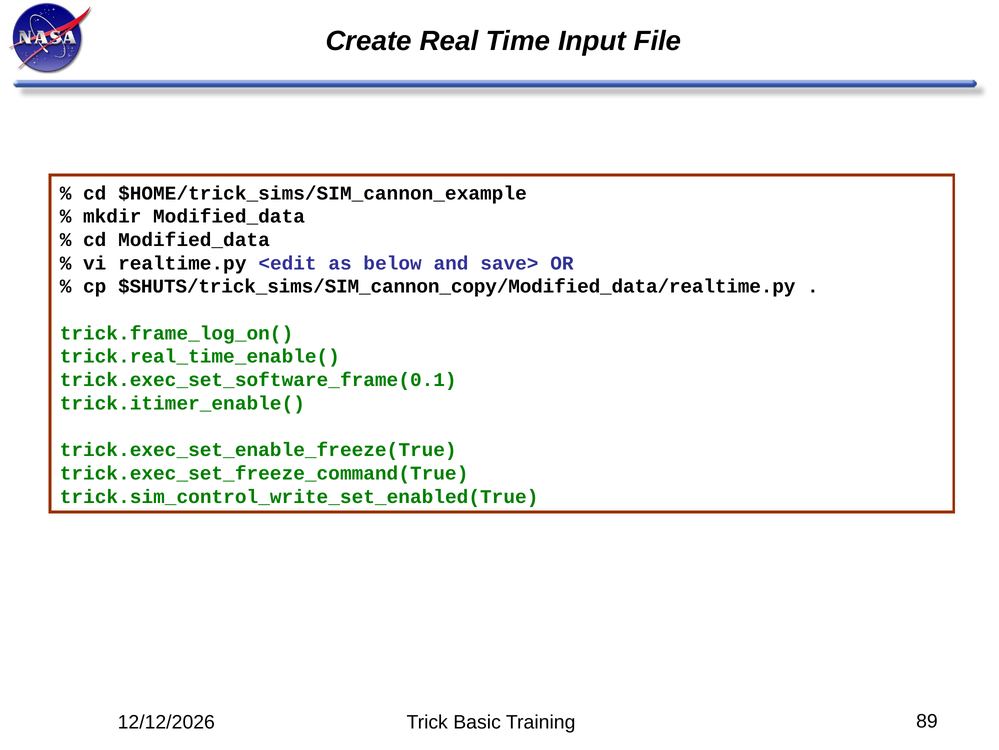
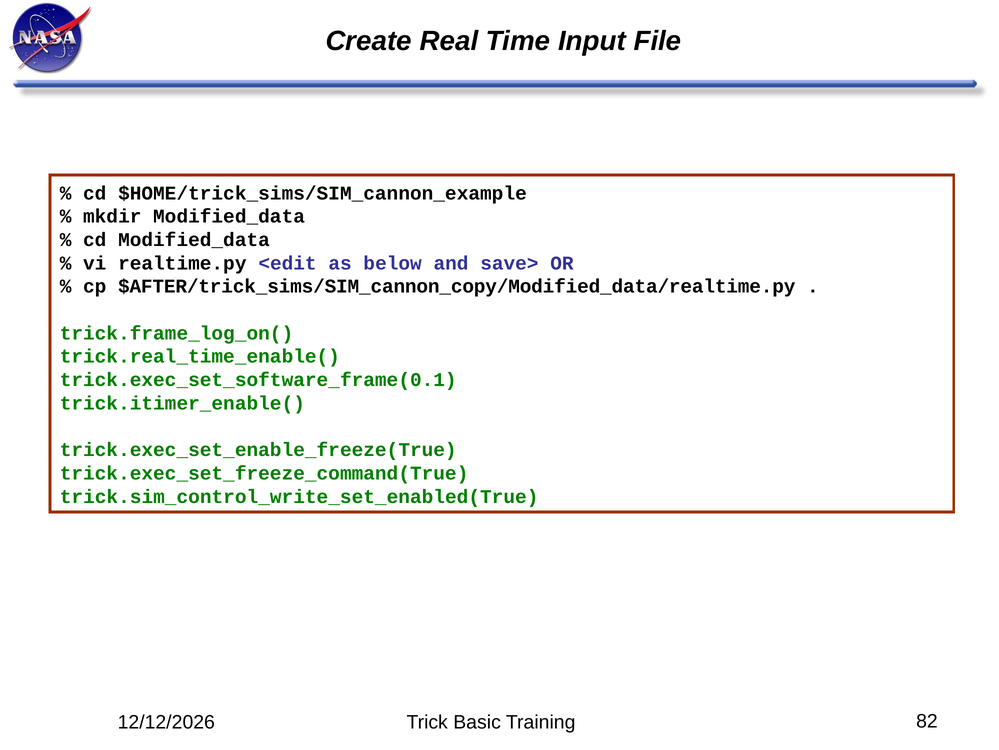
$SHUTS/trick_sims/SIM_cannon_copy/Modified_data/realtime.py: $SHUTS/trick_sims/SIM_cannon_copy/Modified_data/realtime.py -> $AFTER/trick_sims/SIM_cannon_copy/Modified_data/realtime.py (457, 286)
89: 89 -> 82 (927, 721)
